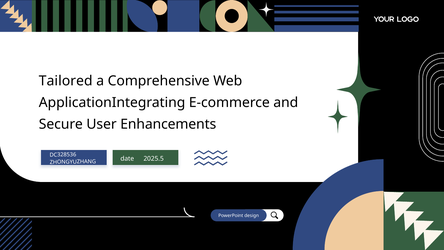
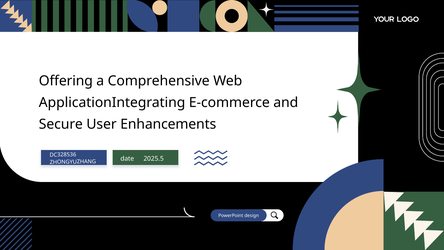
Tailored: Tailored -> Offering (66, 81)
